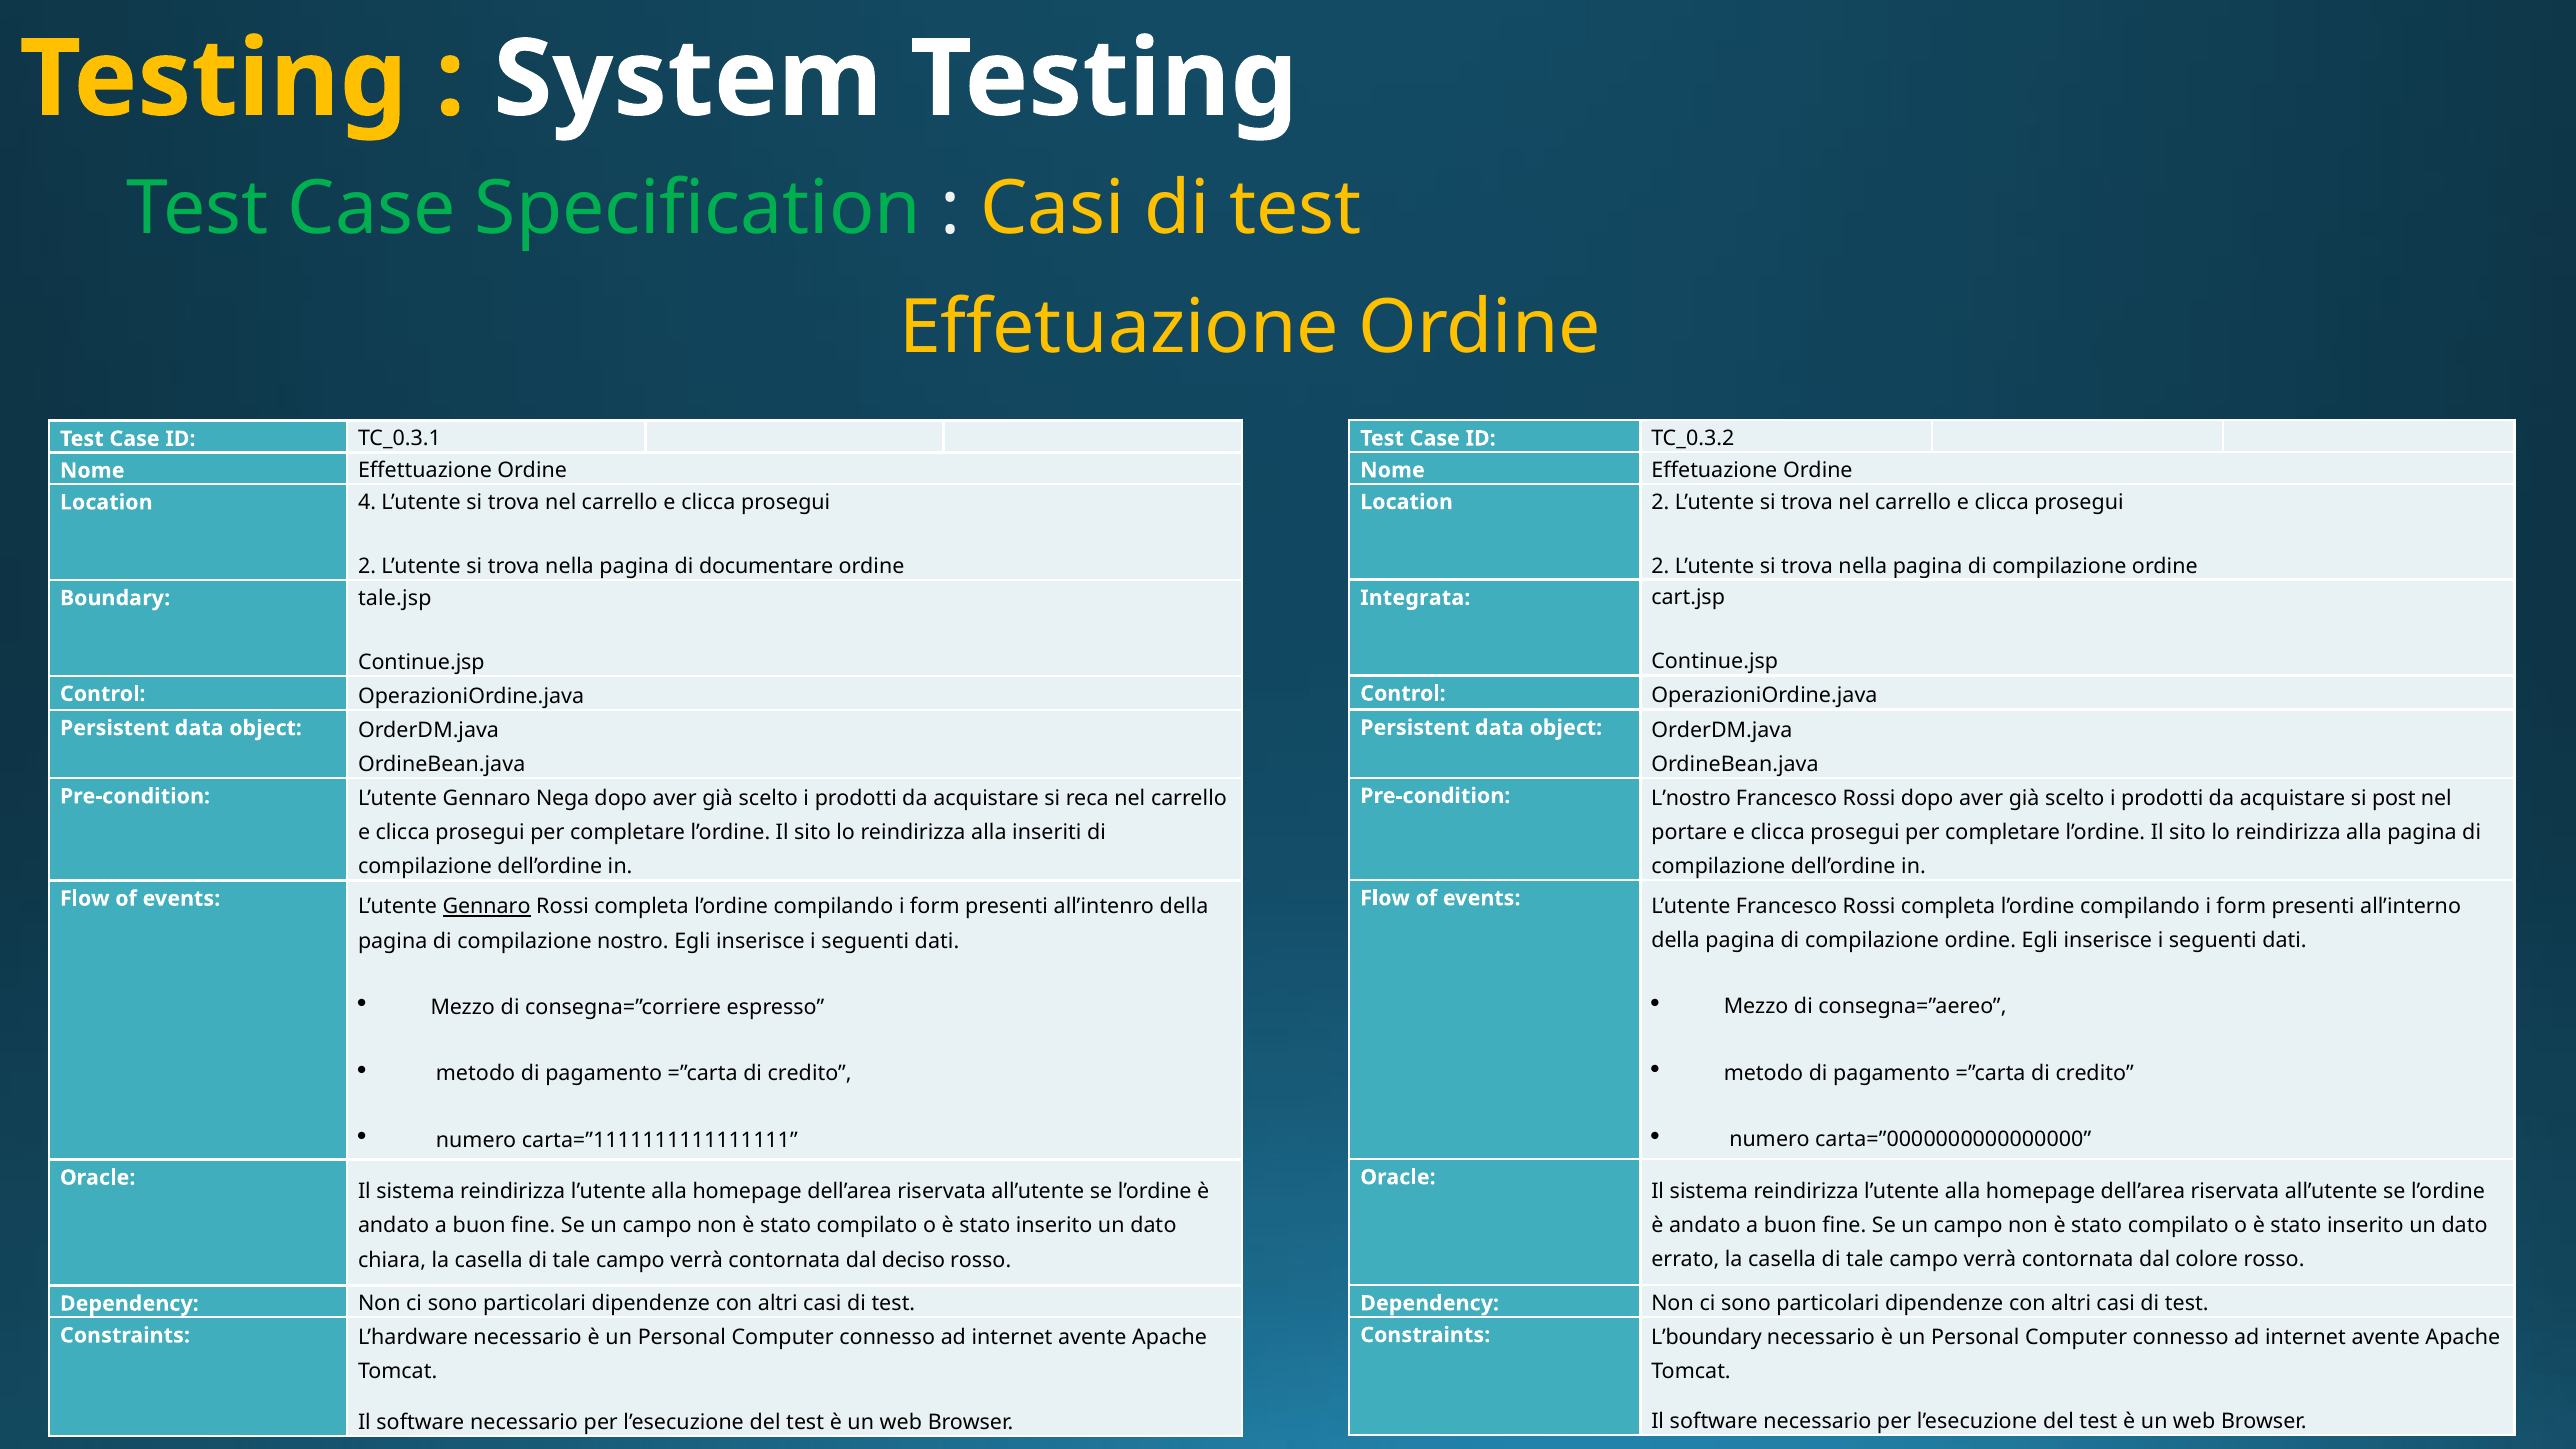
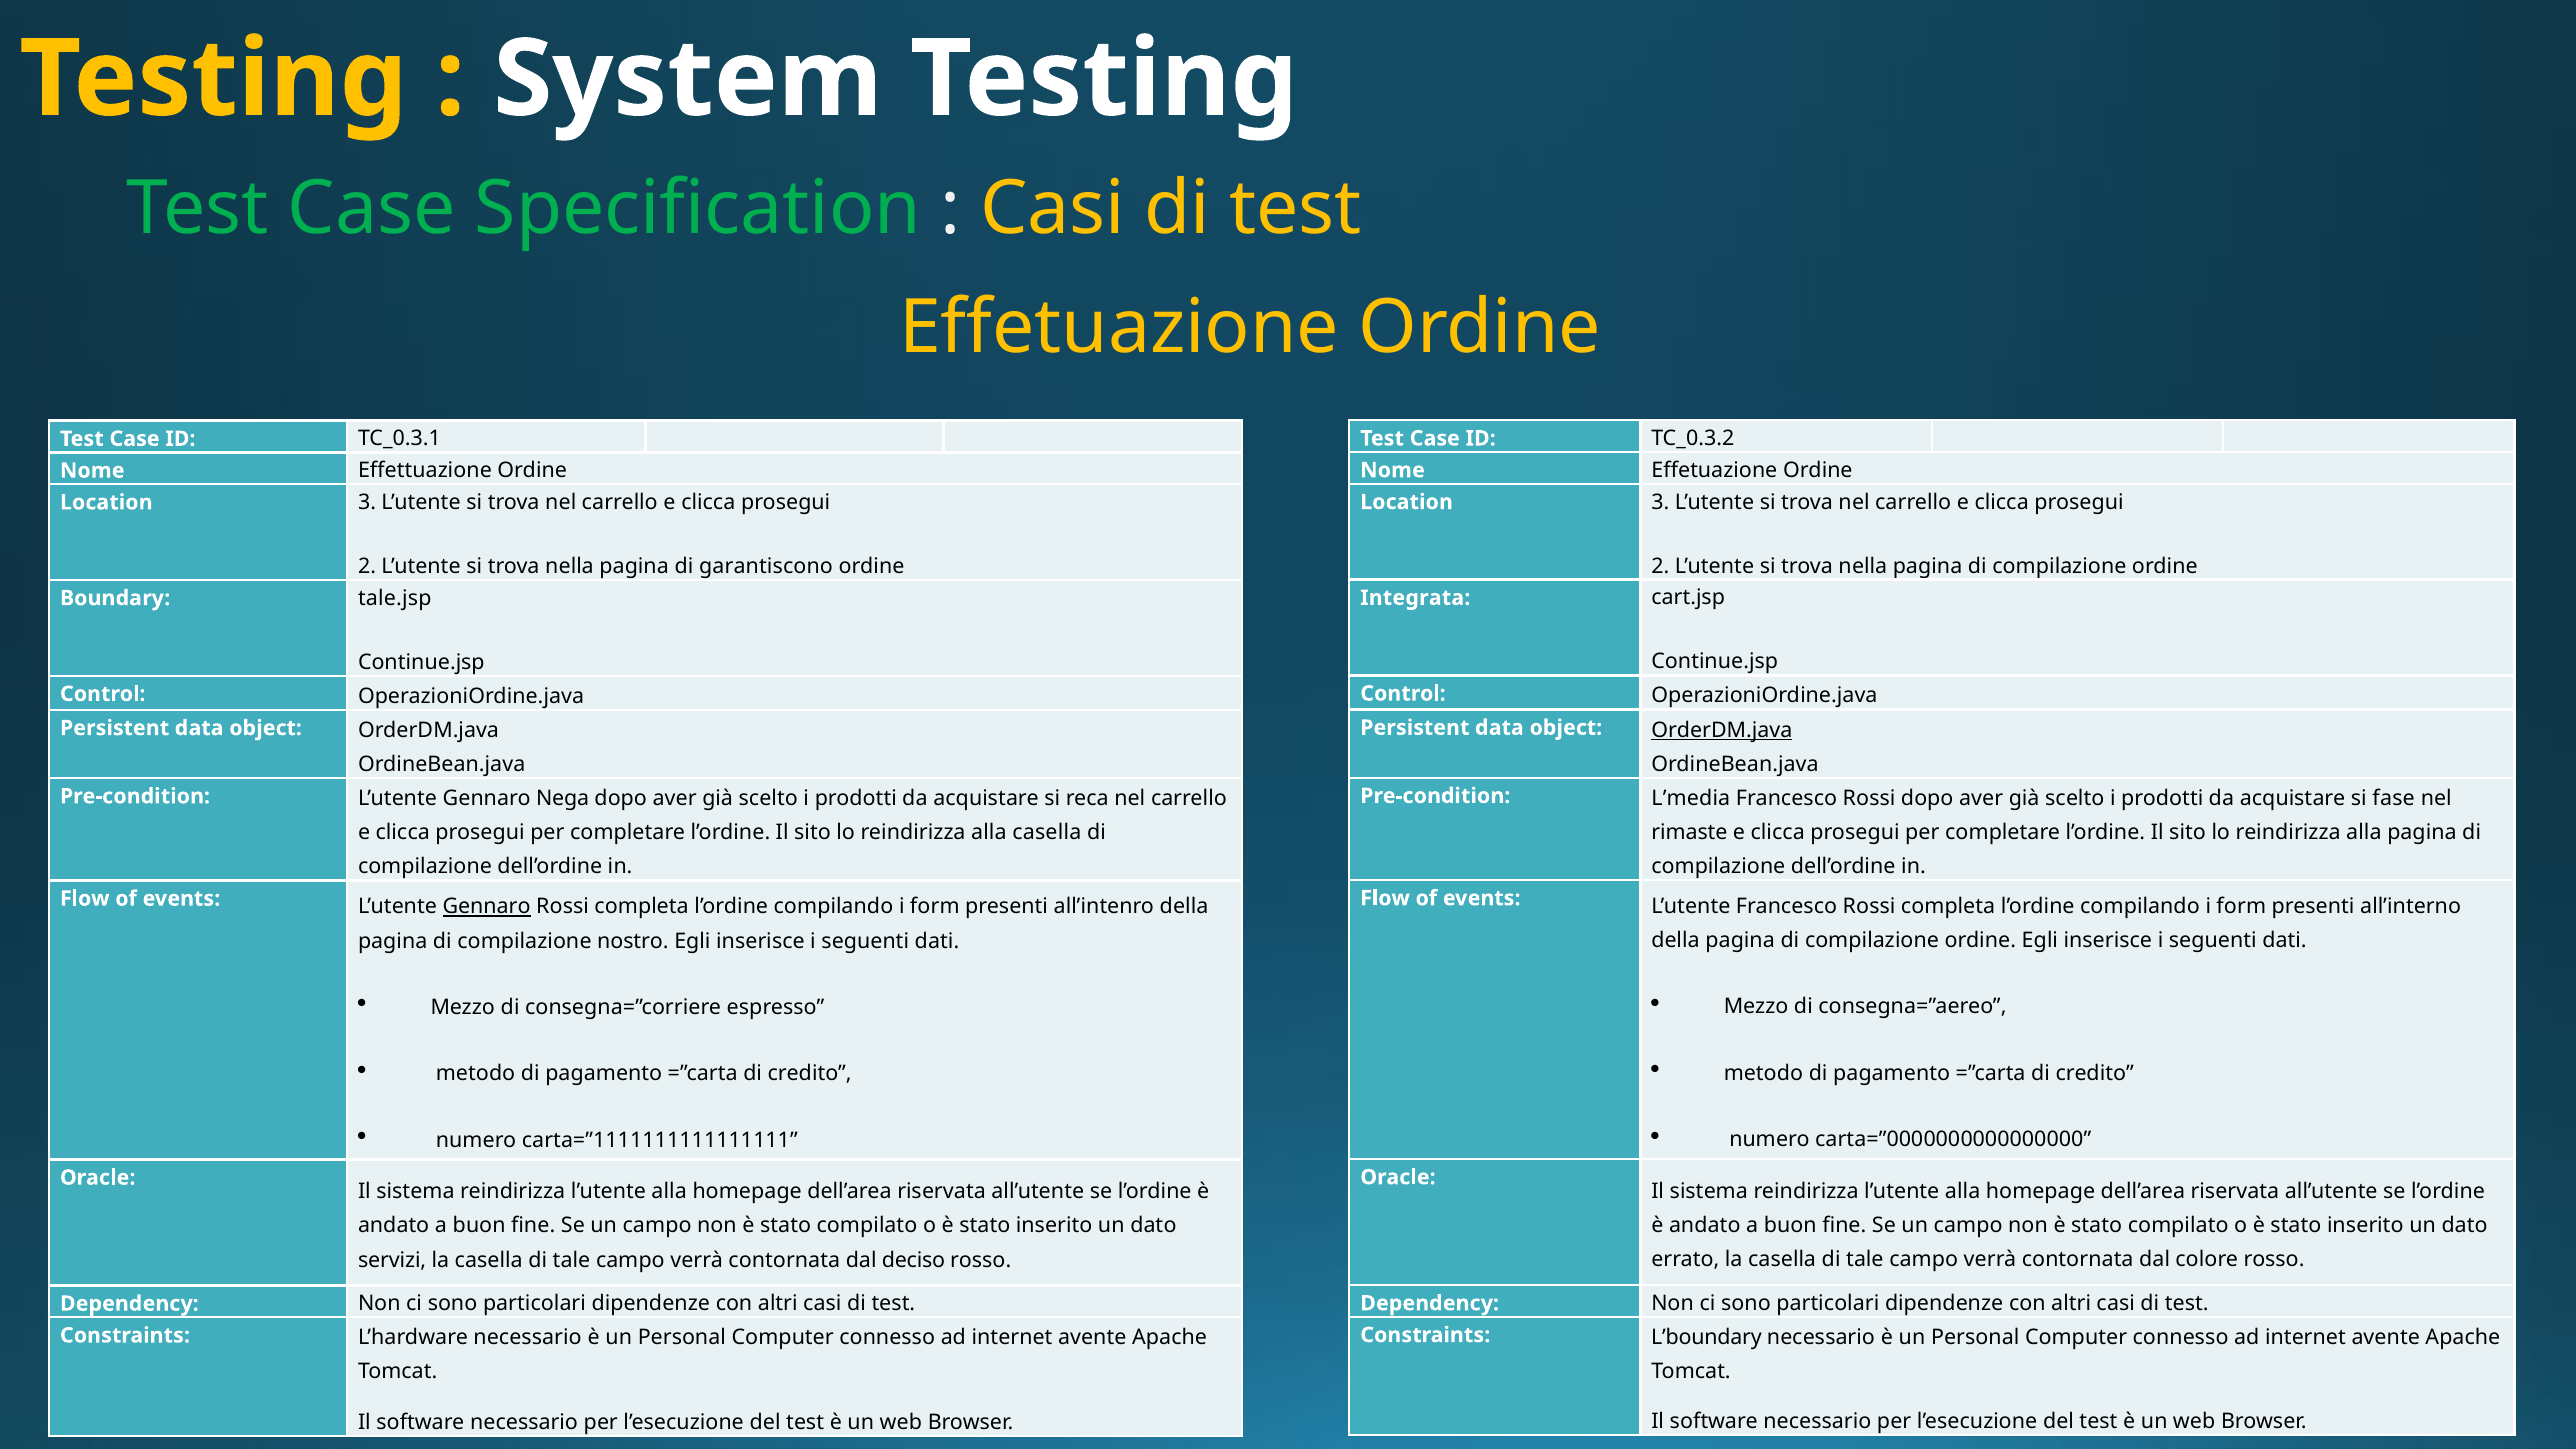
2: 2 -> 3 (1660, 502)
4: 4 -> 3 (367, 502)
documentare: documentare -> garantiscono (766, 566)
OrderDM.java underline: none -> present (1722, 730)
L’nostro: L’nostro -> L’media (1691, 798)
post: post -> fase (2394, 798)
portare: portare -> rimaste (1689, 832)
alla inseriti: inseriti -> casella (1047, 833)
chiara: chiara -> servizi (392, 1260)
